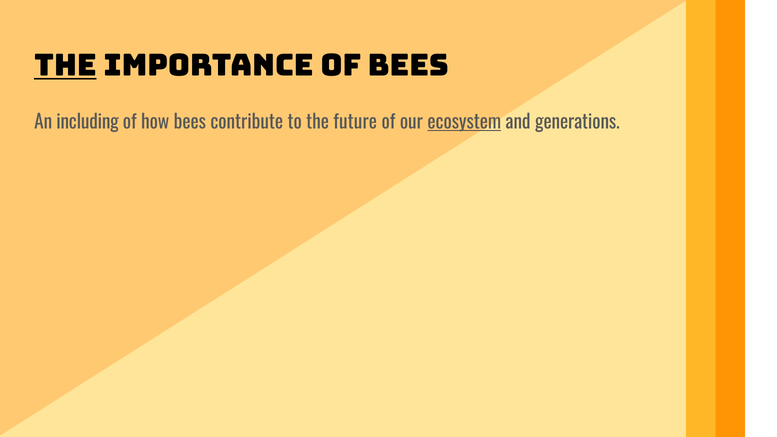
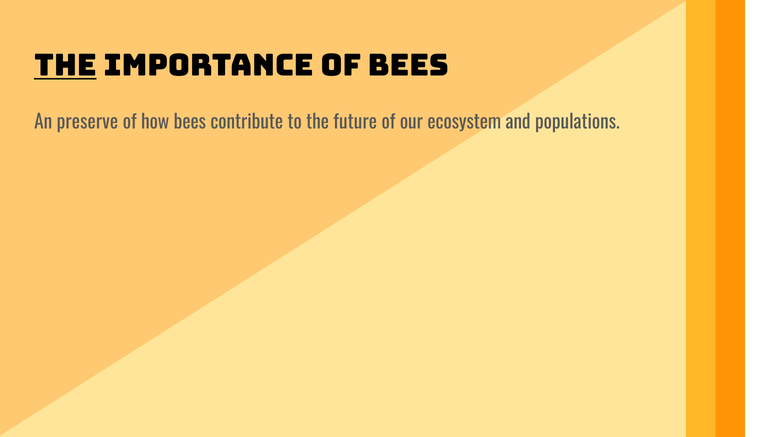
including: including -> preserve (87, 122)
ecosystem underline: present -> none (464, 122)
generations: generations -> populations (577, 122)
